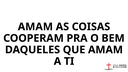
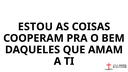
AMAM: AMAM -> ESTOU (35, 27)
